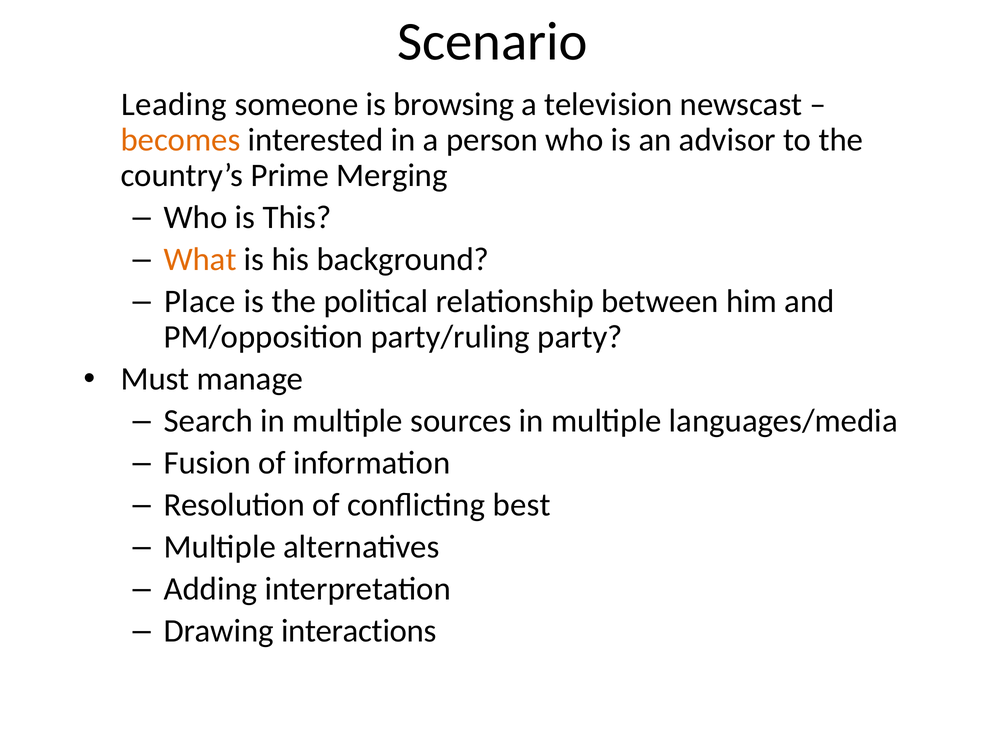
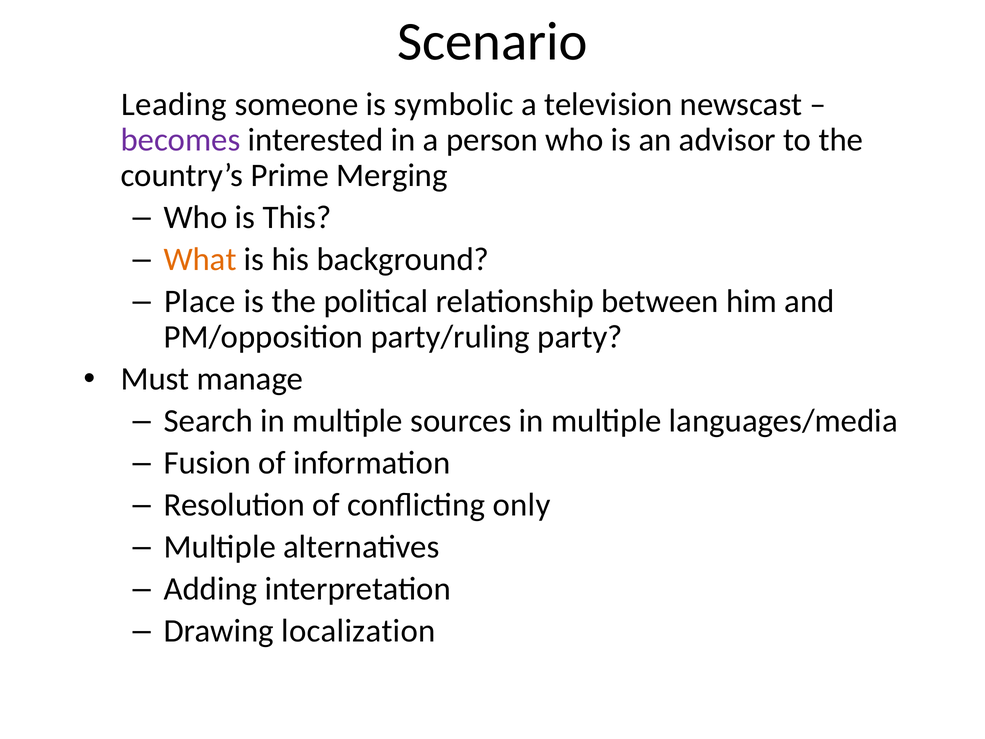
browsing: browsing -> symbolic (454, 105)
becomes colour: orange -> purple (181, 140)
best: best -> only (522, 505)
interactions: interactions -> localization (358, 631)
